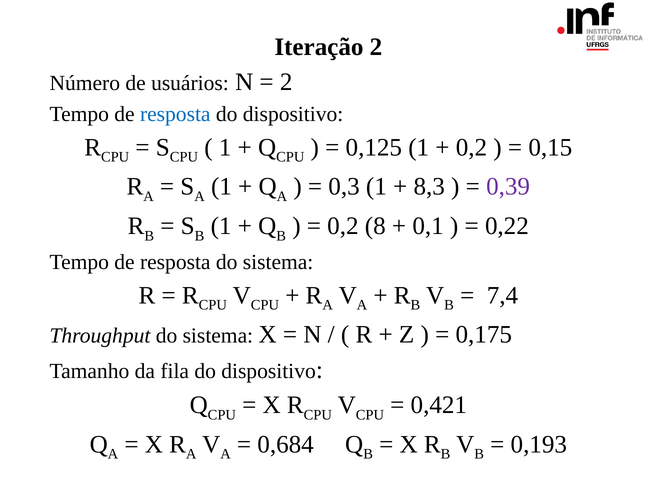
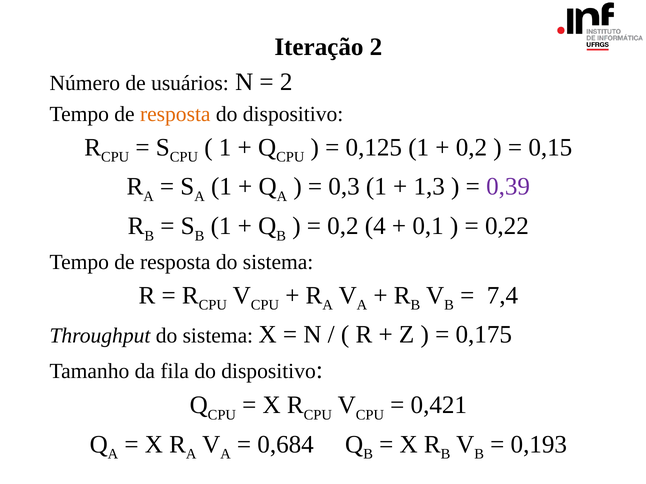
resposta colour: blue -> orange (175, 114)
8,3: 8,3 -> 1,3 (429, 187)
8: 8 -> 4 (375, 226)
